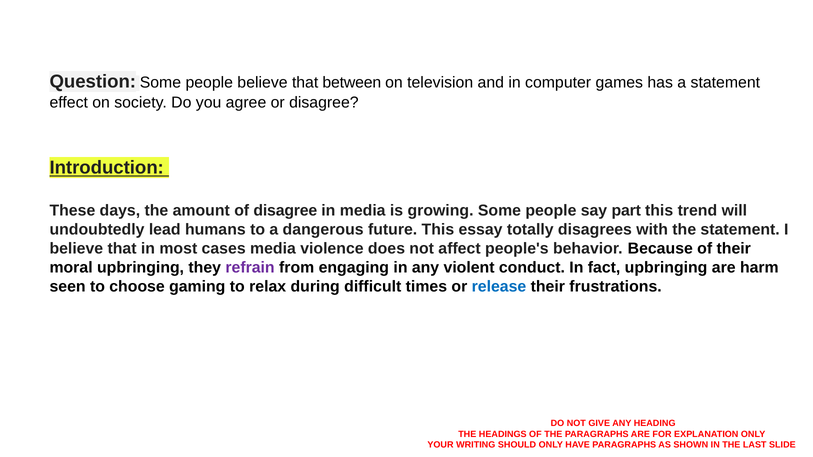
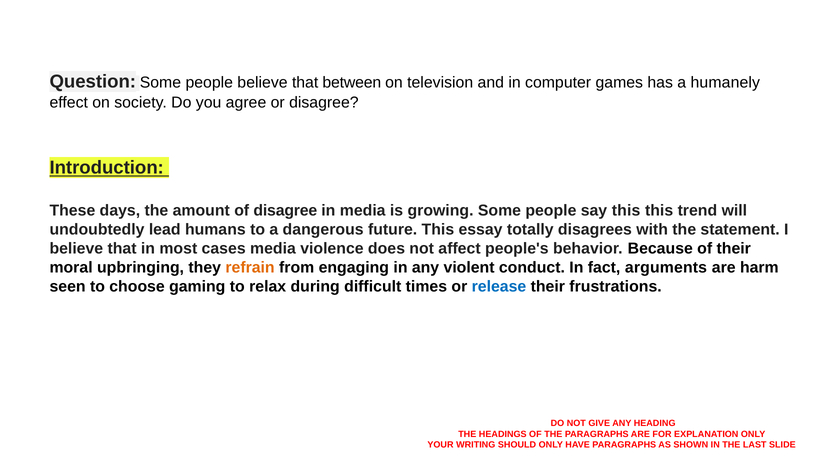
a statement: statement -> humanely (725, 83)
say part: part -> this (626, 211)
refrain colour: purple -> orange (250, 268)
fact upbringing: upbringing -> arguments (666, 268)
